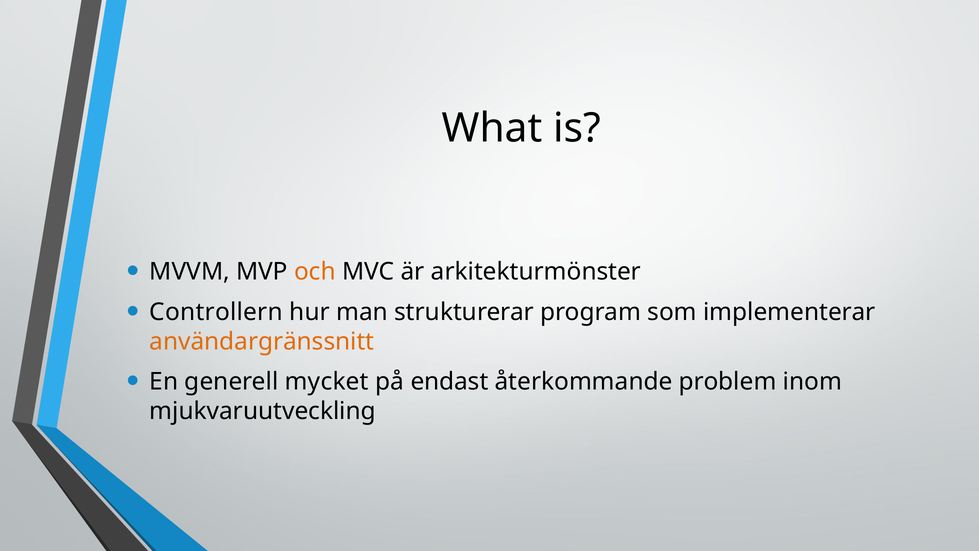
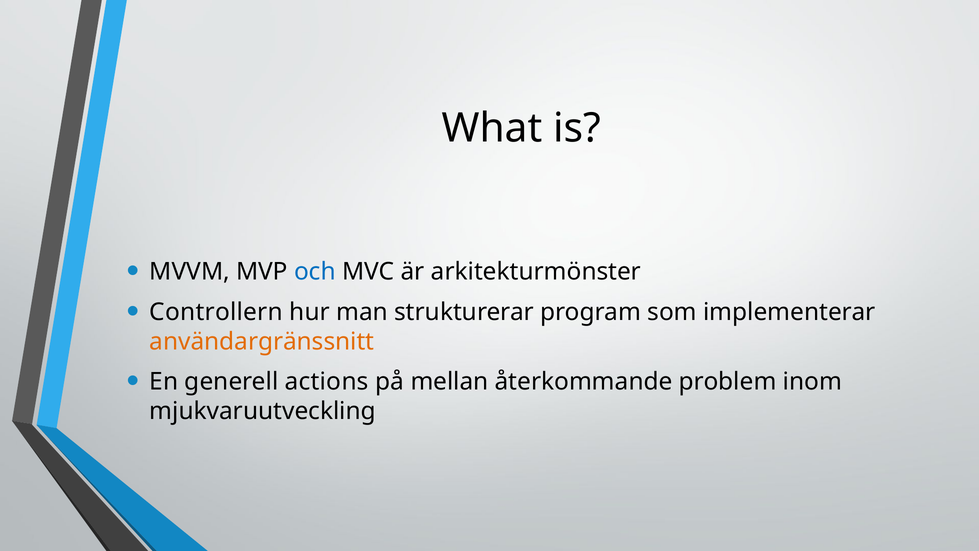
och colour: orange -> blue (315, 272)
mycket: mycket -> actions (327, 382)
endast: endast -> mellan (449, 382)
